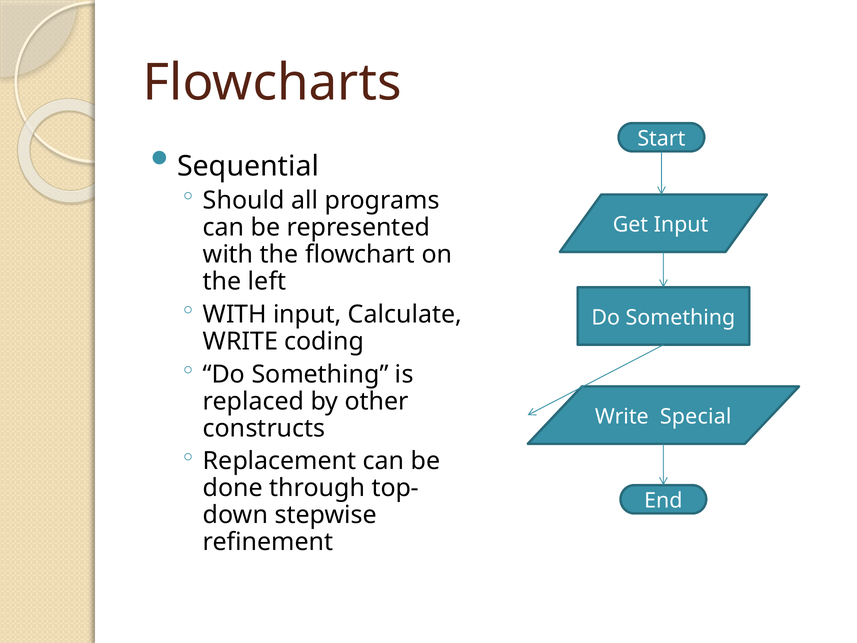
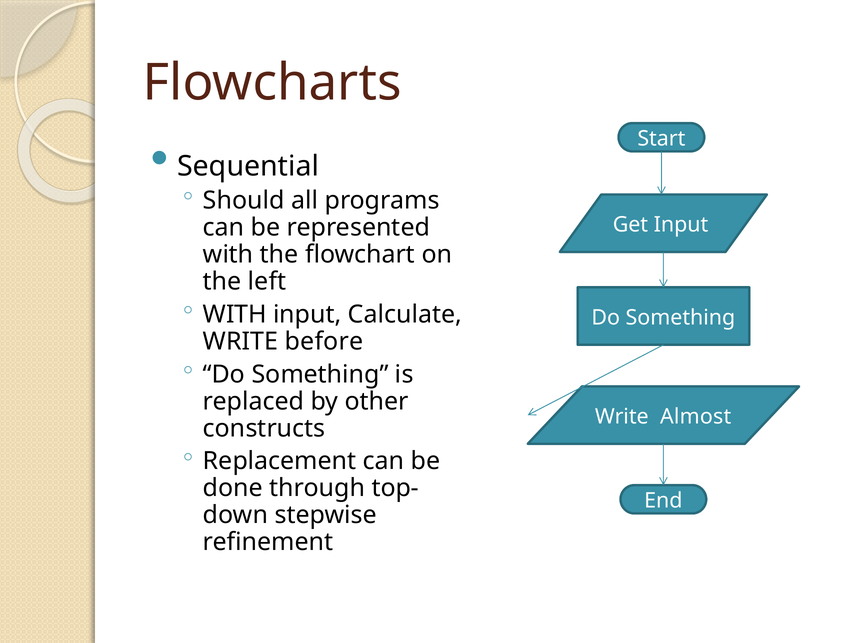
coding: coding -> before (324, 341)
Special: Special -> Almost (696, 416)
